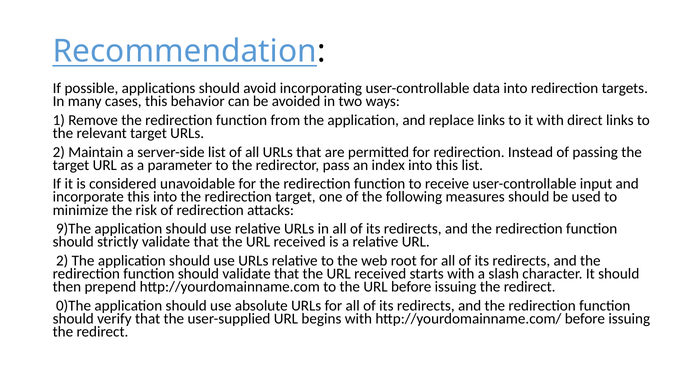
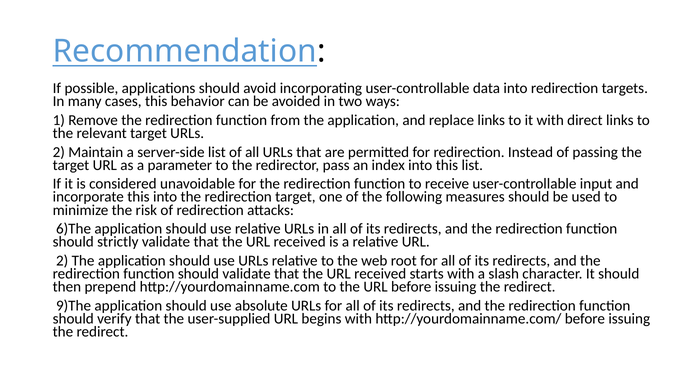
9)The: 9)The -> 6)The (74, 229)
0)The: 0)The -> 9)The (74, 305)
